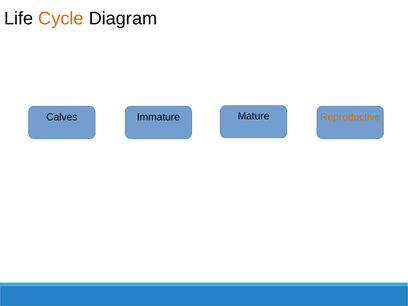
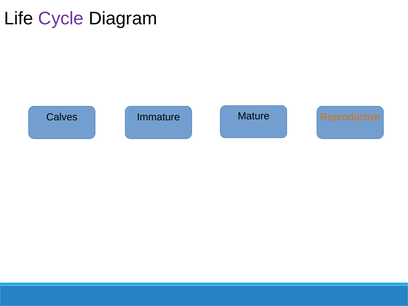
Cycle colour: orange -> purple (61, 19)
